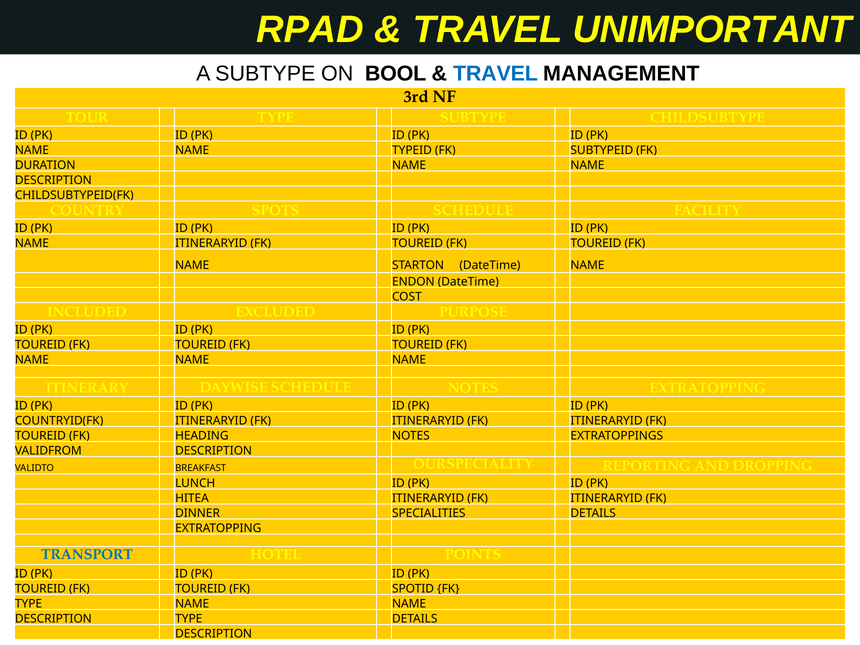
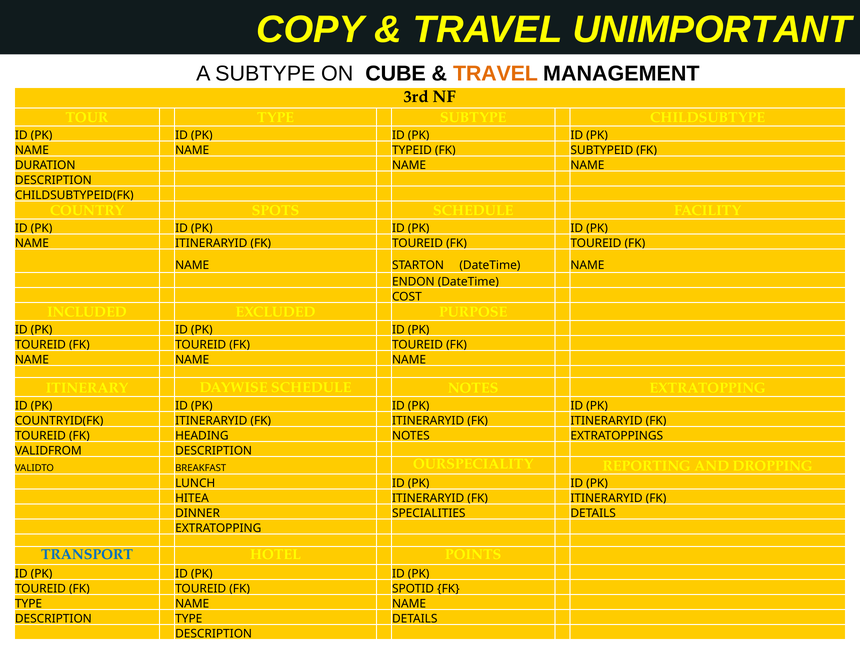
RPAD: RPAD -> COPY (310, 30)
BOOL: BOOL -> CUBE (396, 74)
TRAVEL colour: blue -> orange (495, 74)
